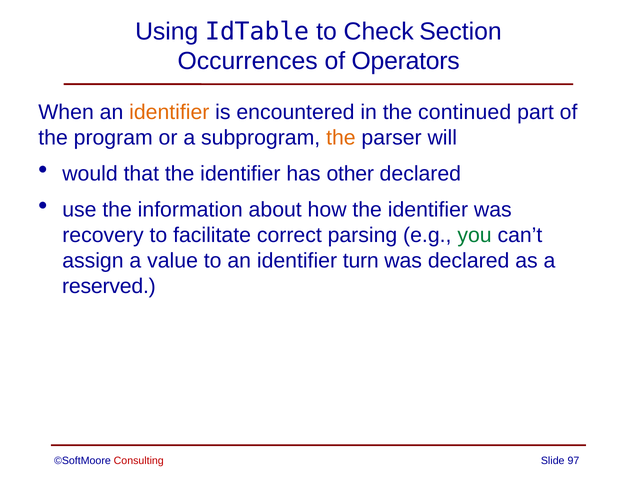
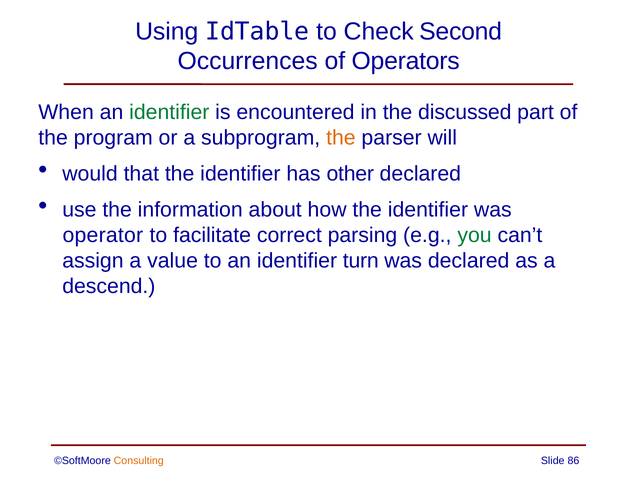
Section: Section -> Second (461, 31)
identifier colour: orange -> green (169, 112)
continued: continued -> discussed (465, 112)
recovery: recovery -> operator (103, 236)
reserved: reserved -> descend (109, 287)
Consulting colour: red -> orange (139, 462)
97: 97 -> 86 (573, 462)
